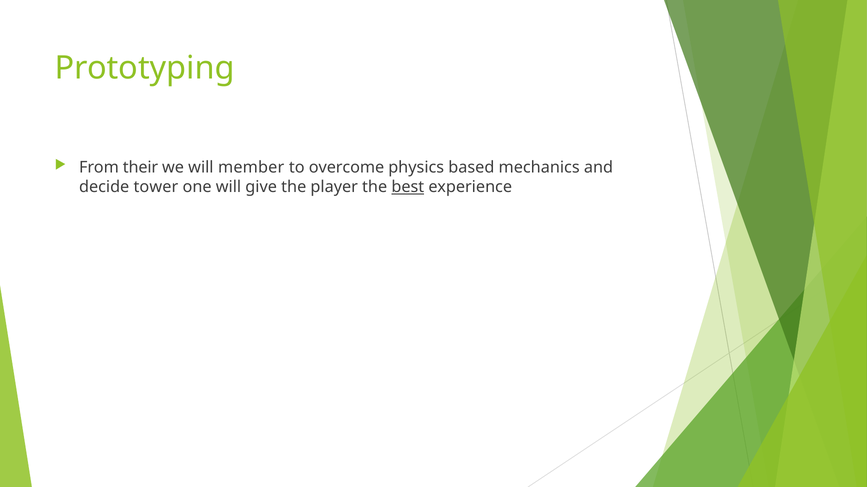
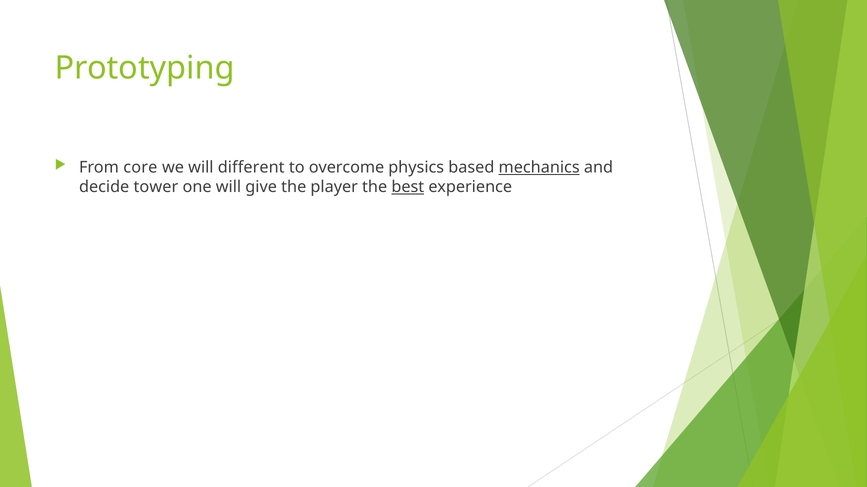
their: their -> core (140, 168)
member: member -> different (251, 168)
mechanics underline: none -> present (539, 168)
